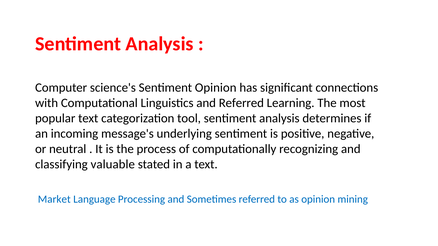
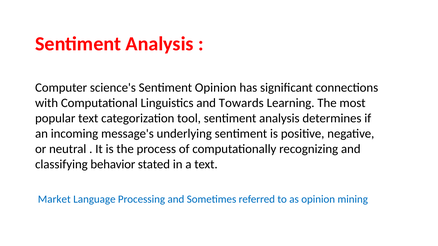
and Referred: Referred -> Towards (241, 103)
valuable: valuable -> behavior (113, 164)
